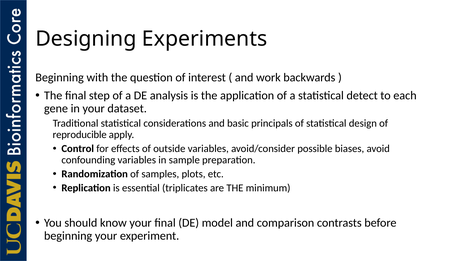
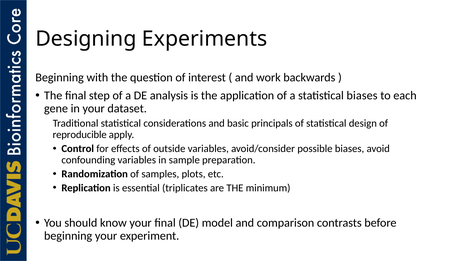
statistical detect: detect -> biases (362, 96)
